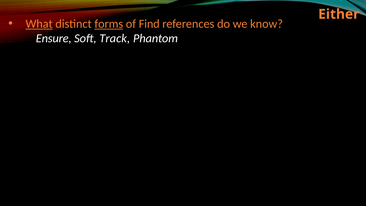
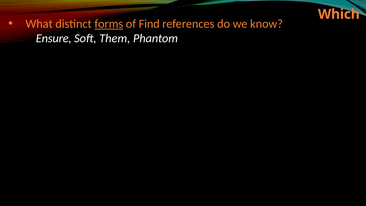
Either: Either -> Which (339, 14)
What underline: present -> none (39, 24)
Track: Track -> Them (115, 38)
